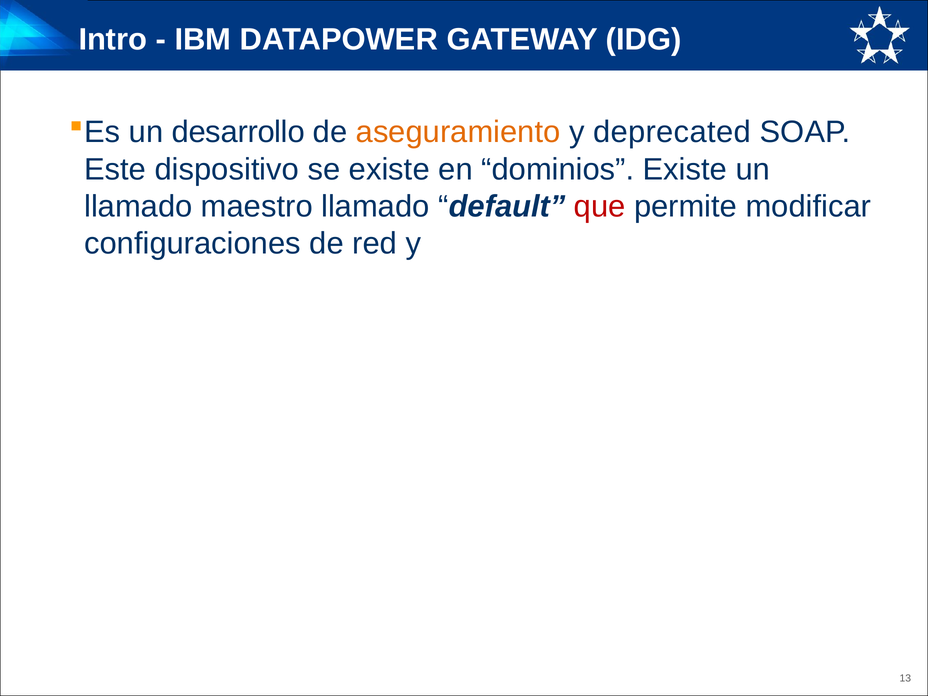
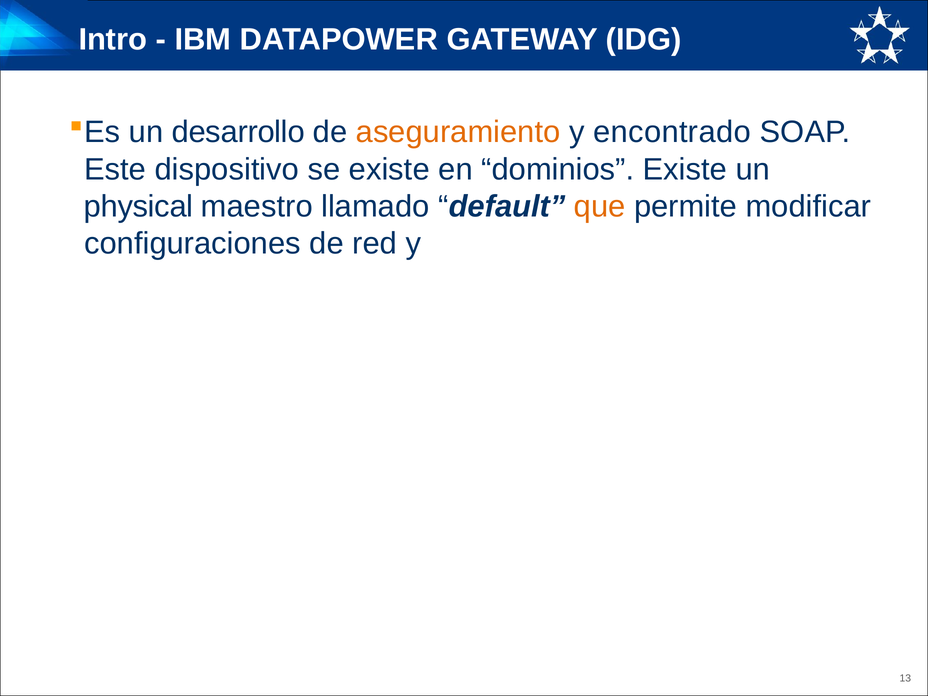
deprecated: deprecated -> encontrado (672, 132)
llamado: llamado -> physical (139, 206)
que colour: red -> orange (600, 206)
